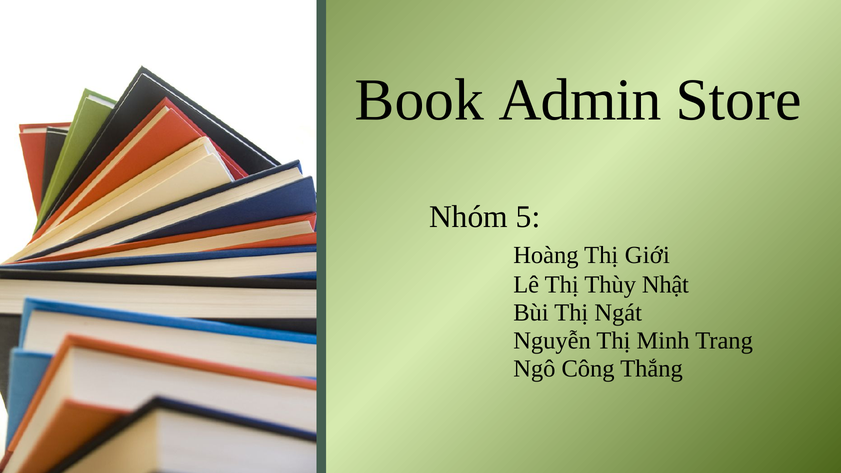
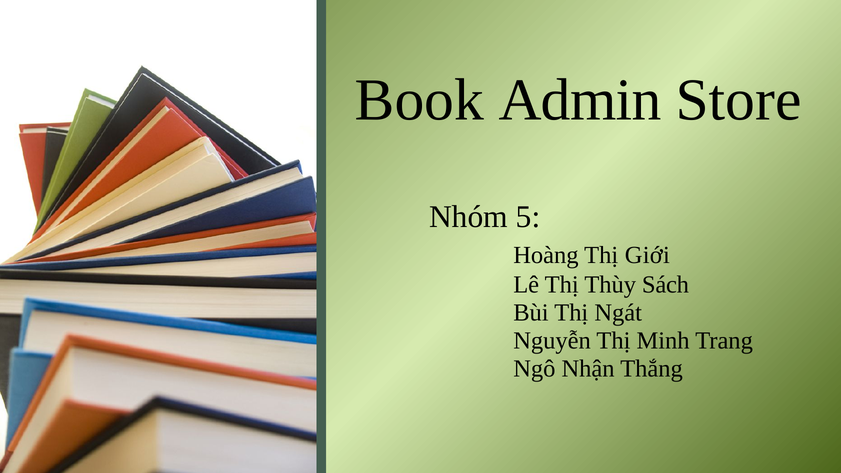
Nhật: Nhật -> Sách (665, 285)
Công: Công -> Nhận (588, 369)
